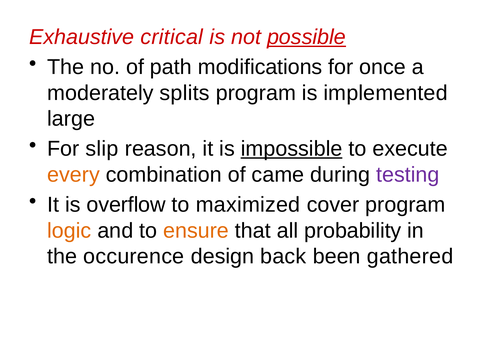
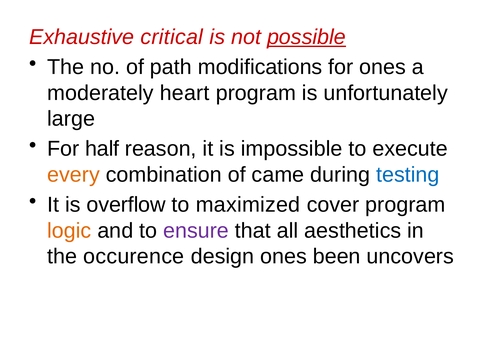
for once: once -> ones (383, 67)
splits: splits -> heart (185, 93)
implemented: implemented -> unfortunately (386, 93)
slip: slip -> half (102, 149)
impossible underline: present -> none (292, 149)
testing colour: purple -> blue (408, 175)
ensure colour: orange -> purple (196, 231)
probability: probability -> aesthetics (353, 231)
design back: back -> ones (283, 256)
gathered: gathered -> uncovers (410, 256)
